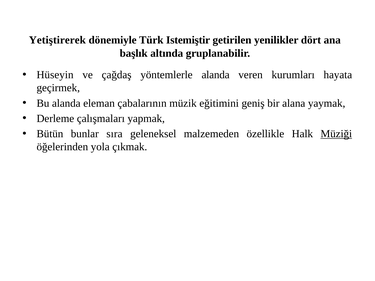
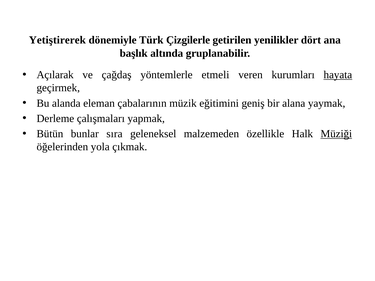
Istemiştir: Istemiştir -> Çizgilerle (188, 40)
Hüseyin: Hüseyin -> Açılarak (55, 75)
yöntemlerle alanda: alanda -> etmeli (215, 75)
hayata underline: none -> present (338, 75)
